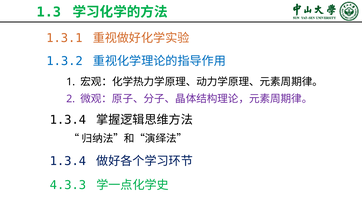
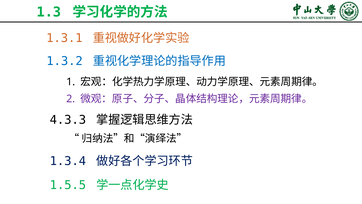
1.3.4: 1.3.4 -> 4.3.3 (68, 120)
4.3.3: 4.3.3 -> 1.5.5 (68, 185)
